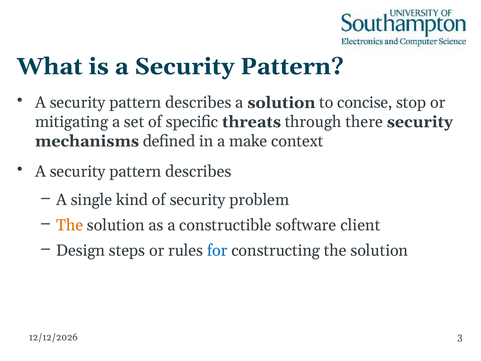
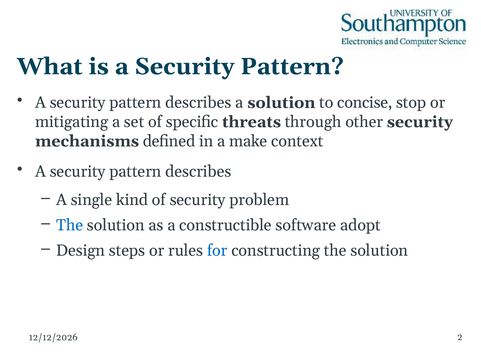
there: there -> other (364, 122)
The colour: orange -> blue (70, 225)
client: client -> adopt (360, 225)
3: 3 -> 2 (460, 337)
